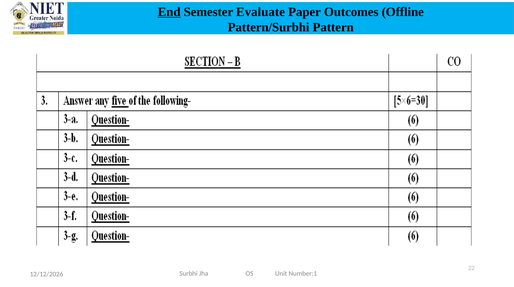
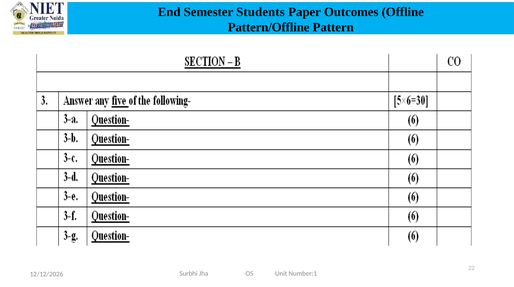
End underline: present -> none (169, 12)
Evaluate: Evaluate -> Students (261, 12)
Pattern/Surbhi: Pattern/Surbhi -> Pattern/Offline (269, 27)
